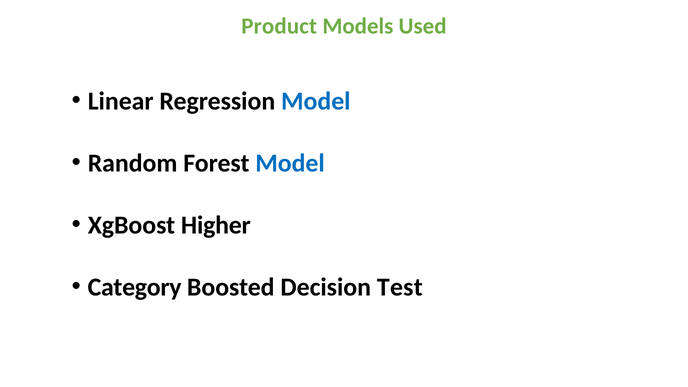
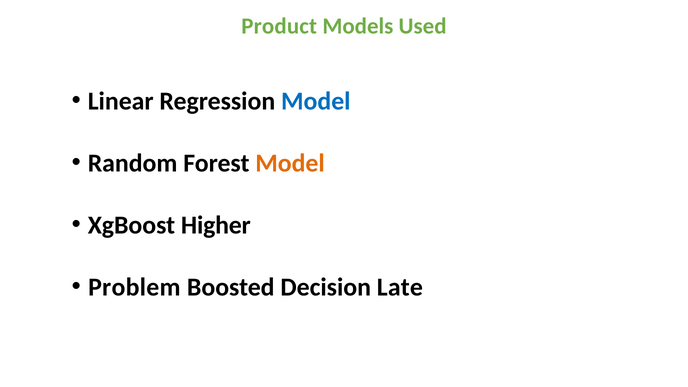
Model colour: blue -> orange (290, 163)
Category: Category -> Problem (134, 287)
Test: Test -> Late (400, 287)
